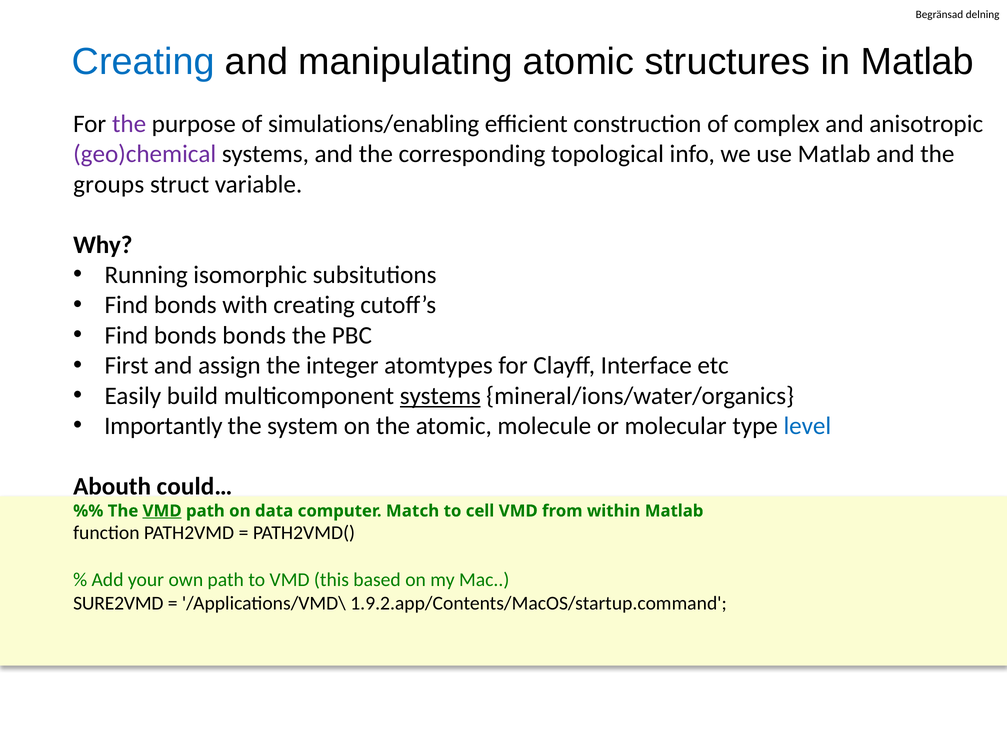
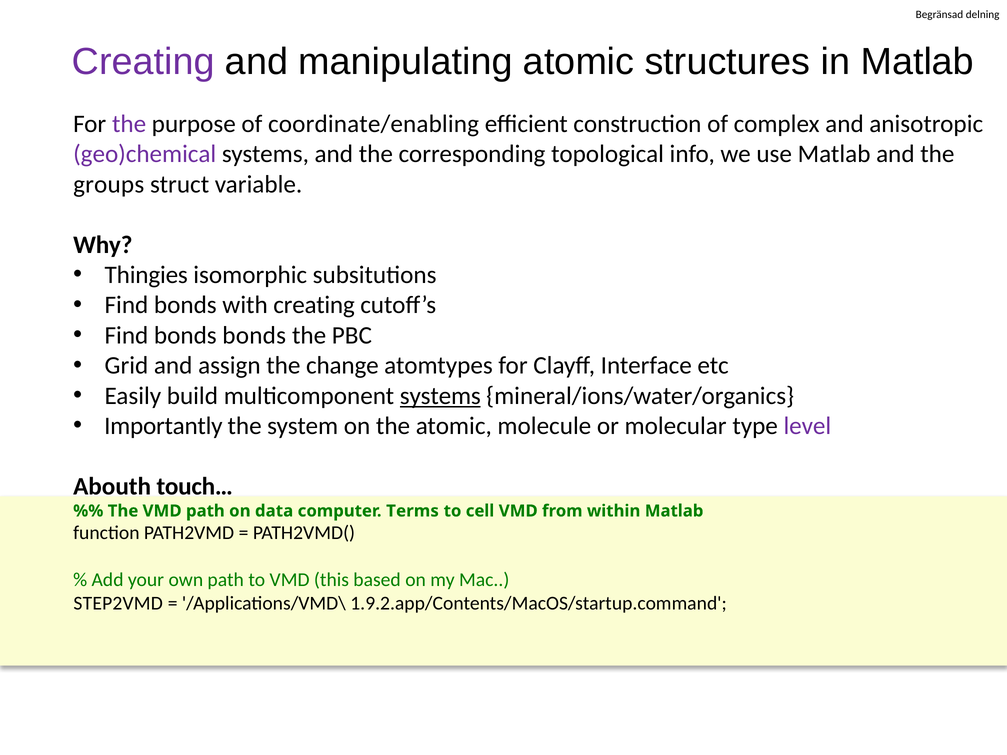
Creating colour: blue -> purple (143, 62)
simulations/enabling: simulations/enabling -> coordinate/enabling (374, 124)
Running: Running -> Thingies (146, 275)
First: First -> Grid (126, 366)
integer: integer -> change (342, 366)
level colour: blue -> purple (807, 426)
could…: could… -> touch… (195, 487)
VMD underline: present -> none (162, 511)
Match: Match -> Terms (413, 511)
SURE2VMD: SURE2VMD -> STEP2VMD (118, 604)
